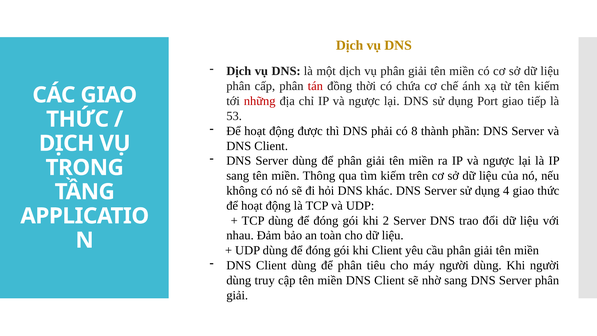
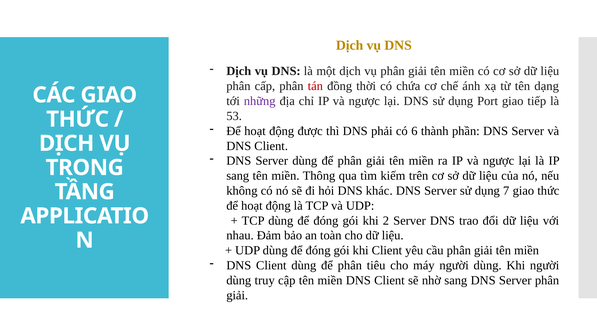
tên kiếm: kiếm -> dạng (547, 86)
những colour: red -> purple (260, 101)
8: 8 -> 6 (414, 131)
4: 4 -> 7 (506, 191)
